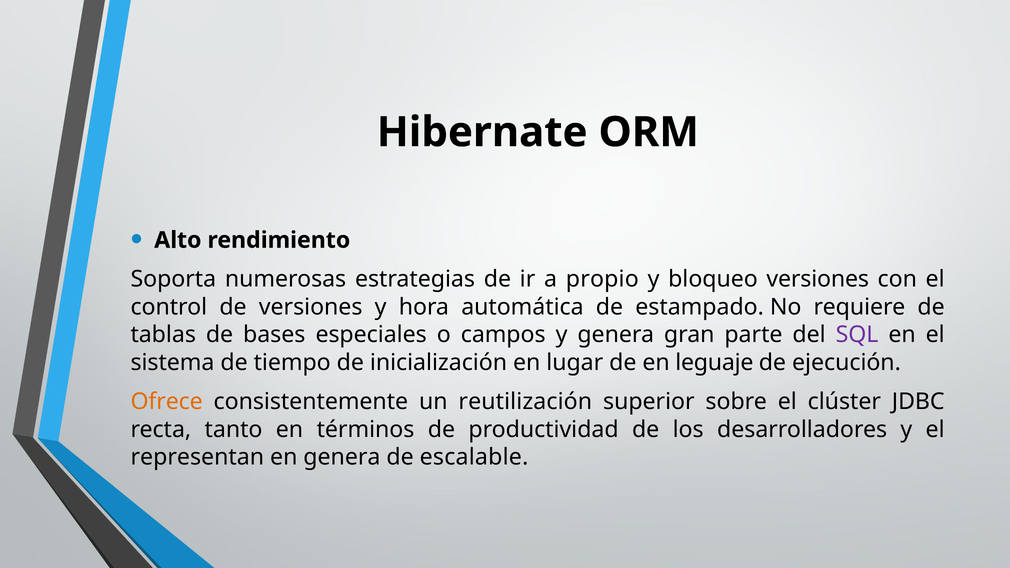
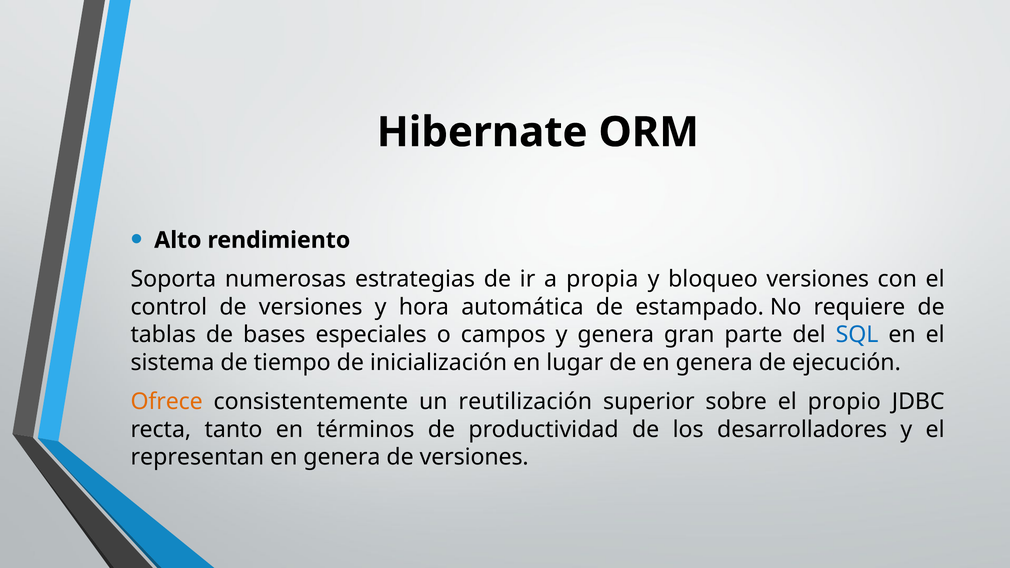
propio: propio -> propia (602, 279)
SQL colour: purple -> blue (857, 335)
de en leguaje: leguaje -> genera (714, 363)
clúster: clúster -> propio (844, 402)
escalable: escalable -> versiones (474, 457)
